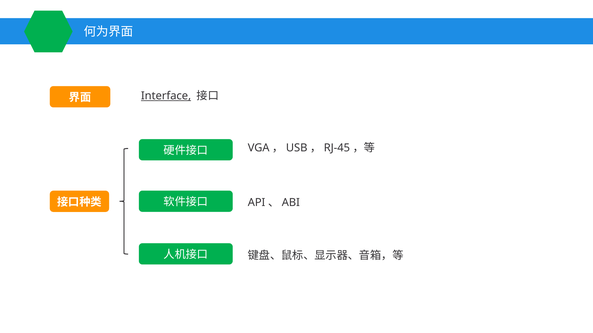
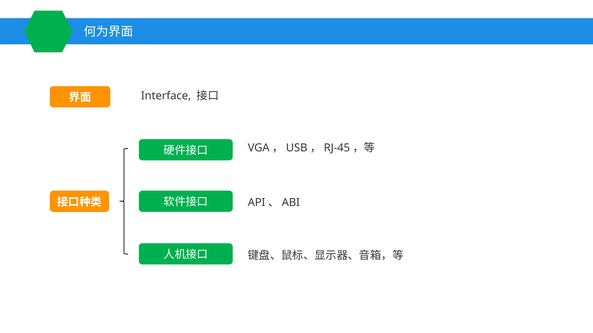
Interface underline: present -> none (166, 96)
